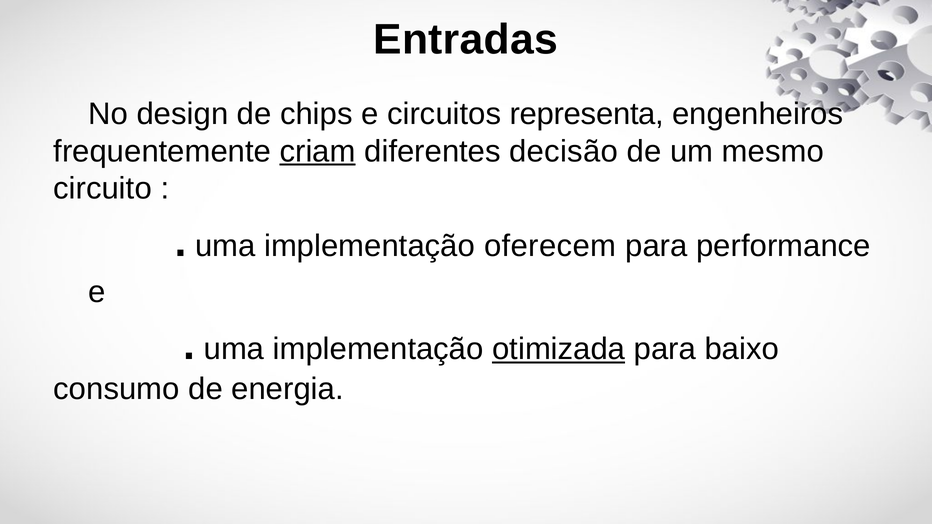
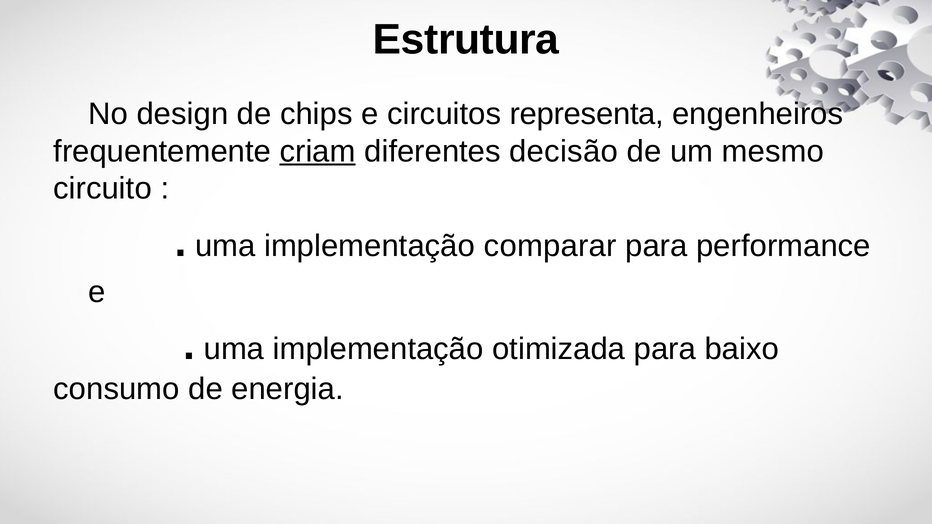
Entradas: Entradas -> Estrutura (466, 40)
oferecem: oferecem -> comparar (550, 246)
otimizada underline: present -> none (559, 349)
